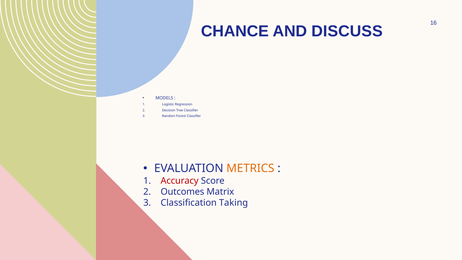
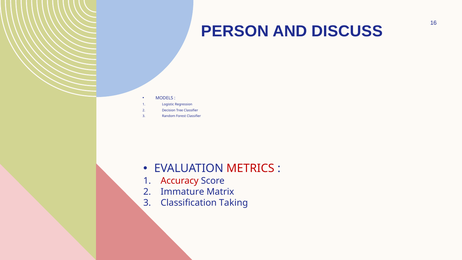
CHANCE: CHANCE -> PERSON (235, 31)
METRICS colour: orange -> red (250, 168)
Outcomes: Outcomes -> Immature (182, 192)
